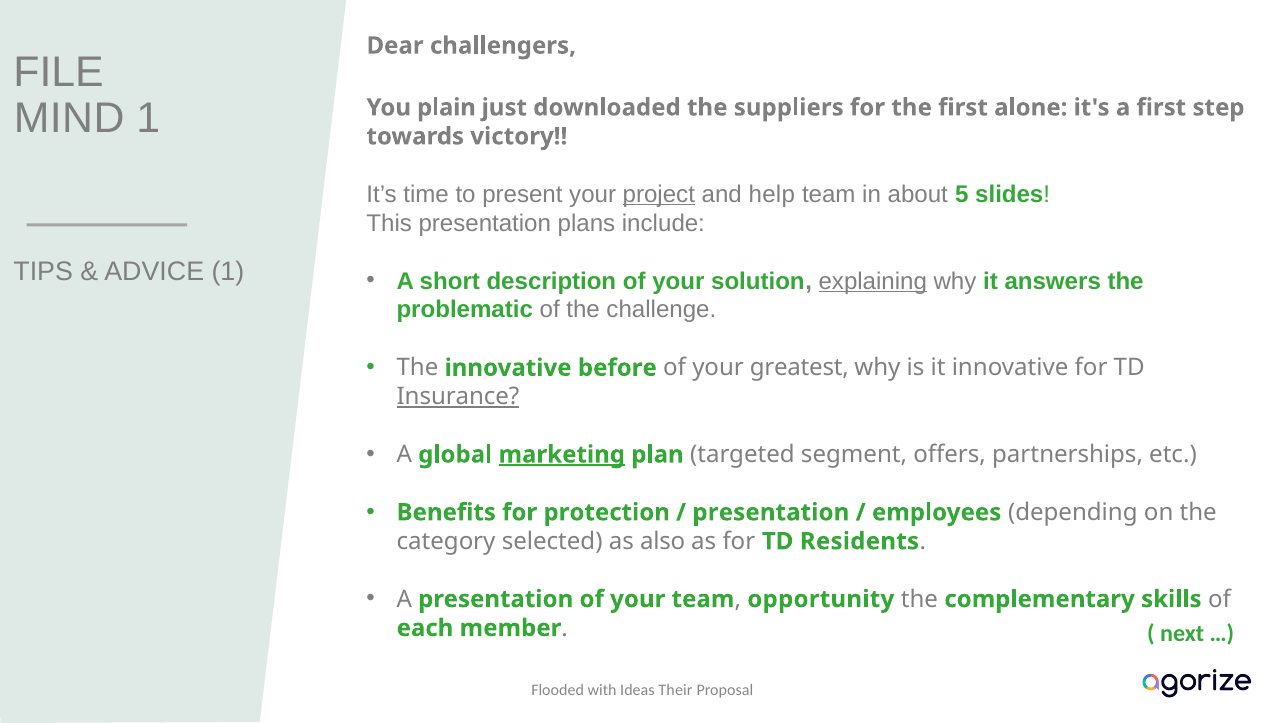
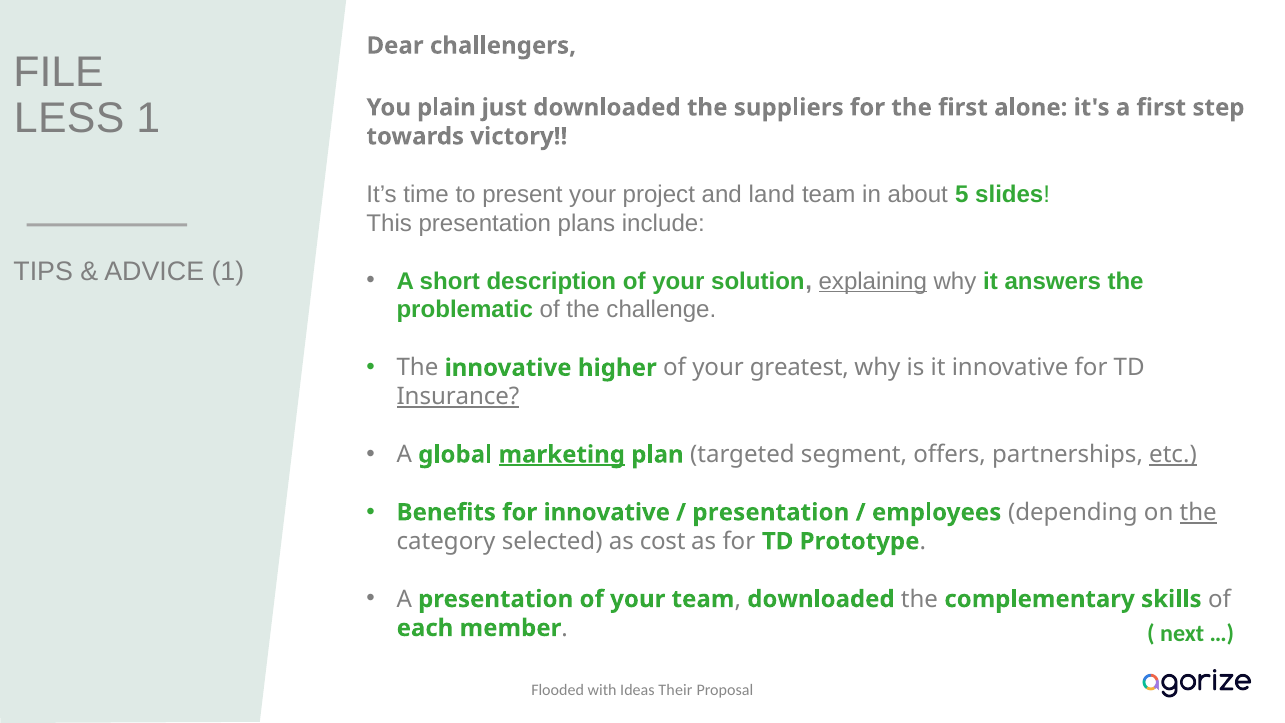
MIND: MIND -> LESS (69, 118)
project underline: present -> none (659, 194)
help: help -> land (772, 194)
before: before -> higher (617, 368)
etc underline: none -> present (1173, 454)
for protection: protection -> innovative (607, 512)
the underline: none -> present (1198, 512)
also: also -> cost (663, 541)
Residents: Residents -> Prototype (860, 541)
opportunity: opportunity -> downloaded (821, 599)
